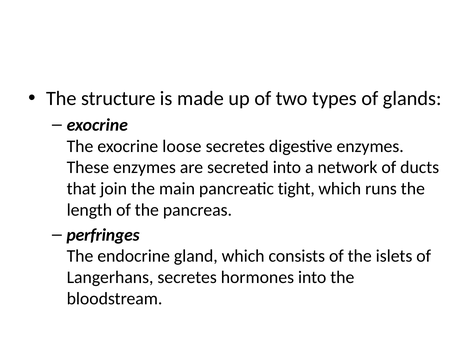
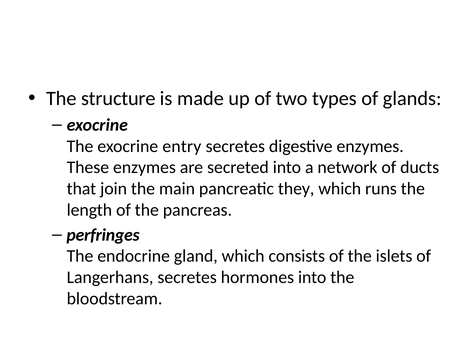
loose: loose -> entry (182, 146)
tight: tight -> they (296, 189)
